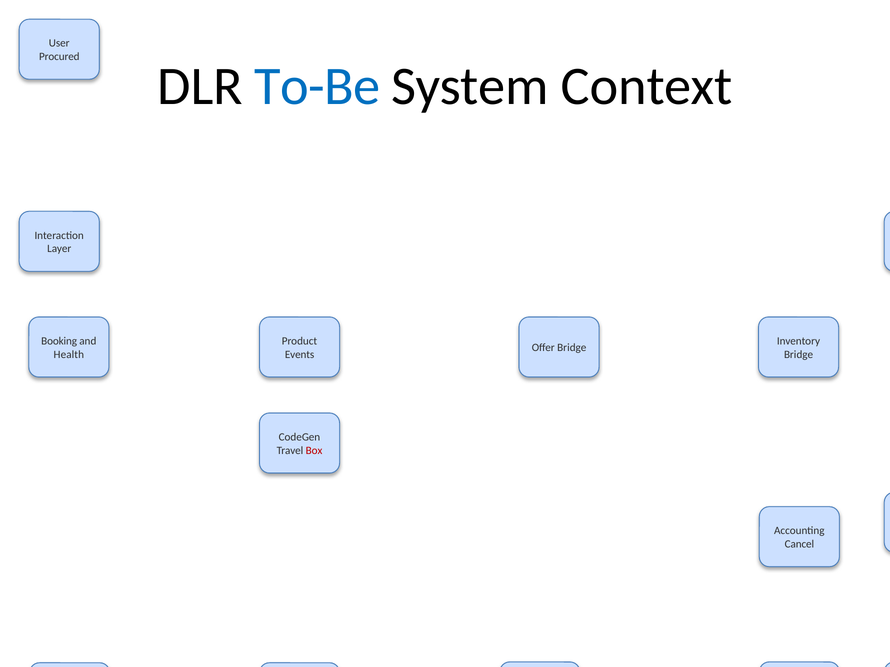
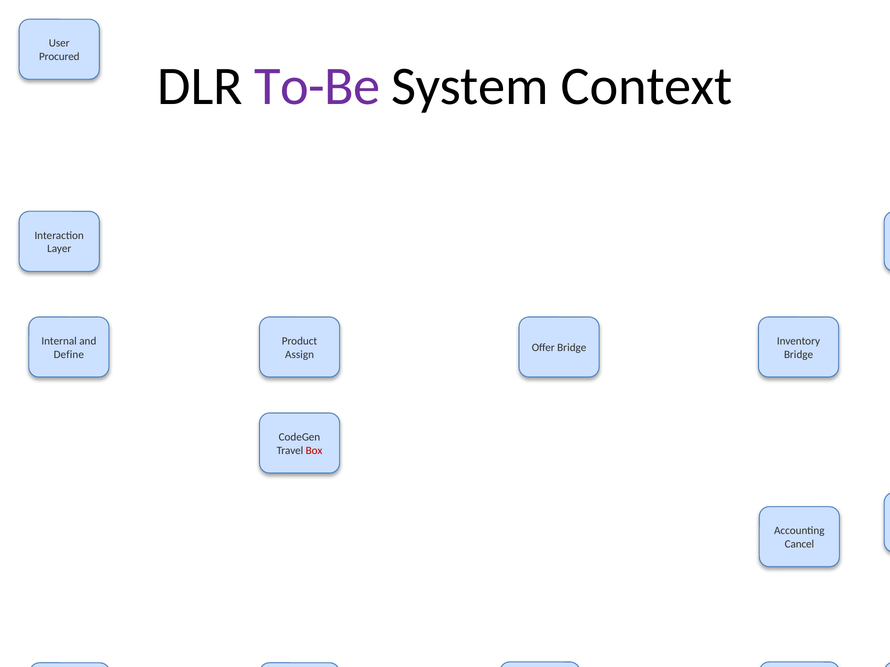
To-Be colour: blue -> purple (317, 86)
Booking: Booking -> Internal (59, 341)
Health: Health -> Define (69, 355)
Events: Events -> Assign (300, 355)
